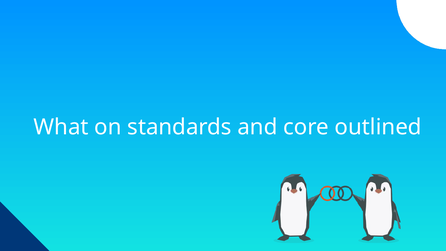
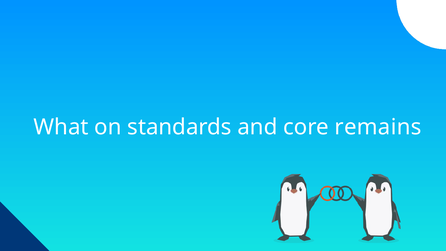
outlined: outlined -> remains (378, 127)
